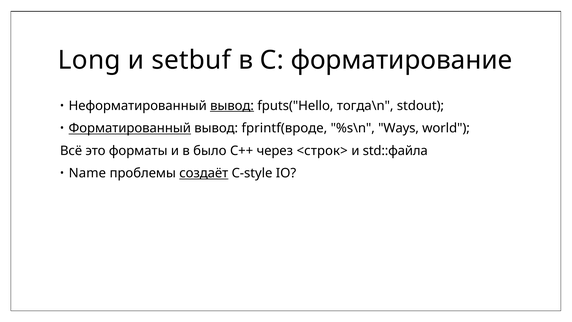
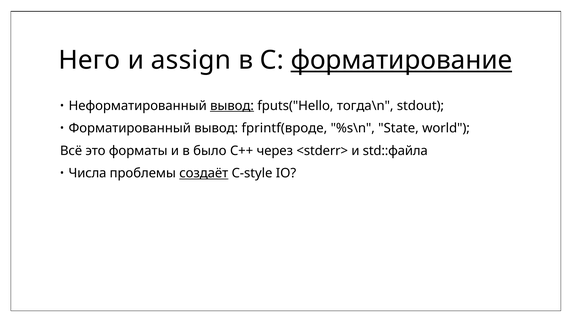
Long: Long -> Него (89, 60)
setbuf: setbuf -> assign (191, 60)
форматирование underline: none -> present (401, 60)
Форматированный underline: present -> none (130, 128)
Ways: Ways -> State (398, 128)
<строк>: <строк> -> <stderr> (322, 151)
Name: Name -> Числа (88, 173)
